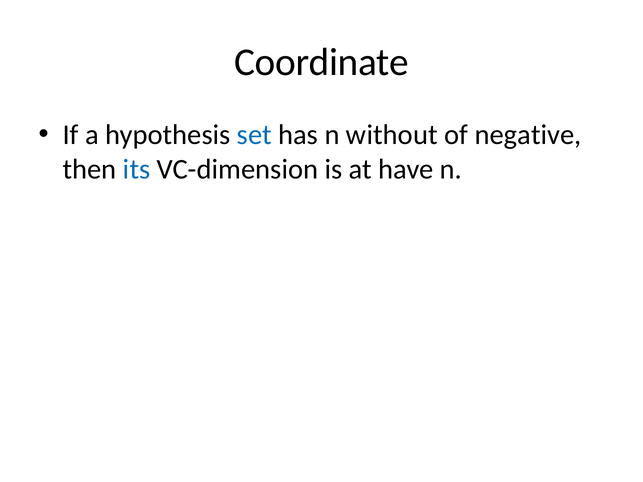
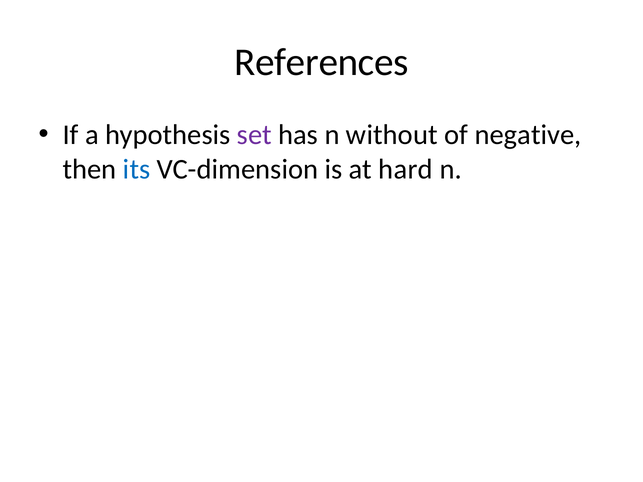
Coordinate: Coordinate -> References (321, 62)
set colour: blue -> purple (254, 135)
have: have -> hard (406, 169)
